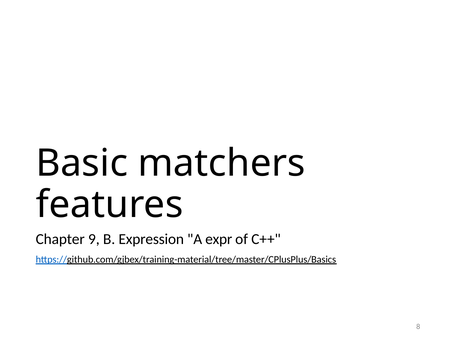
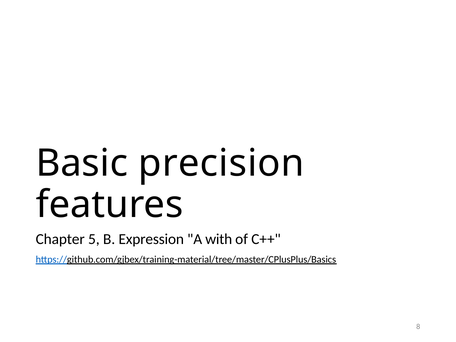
matchers: matchers -> precision (221, 163)
9: 9 -> 5 (94, 239)
expr: expr -> with (219, 239)
